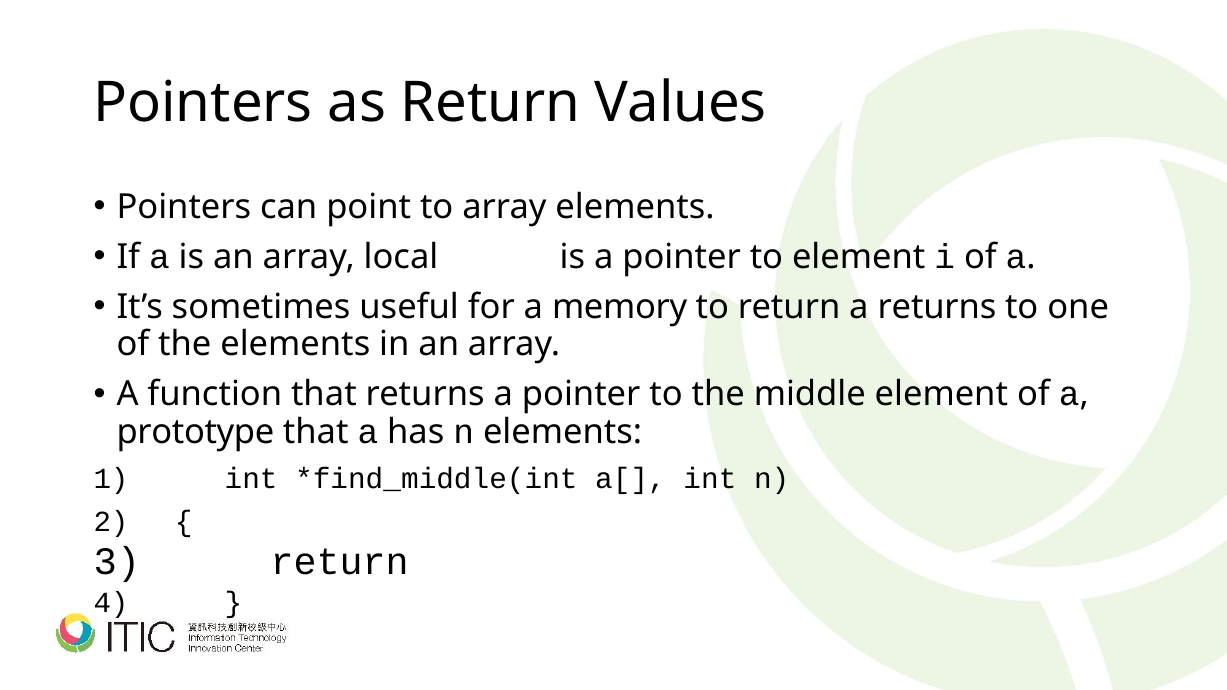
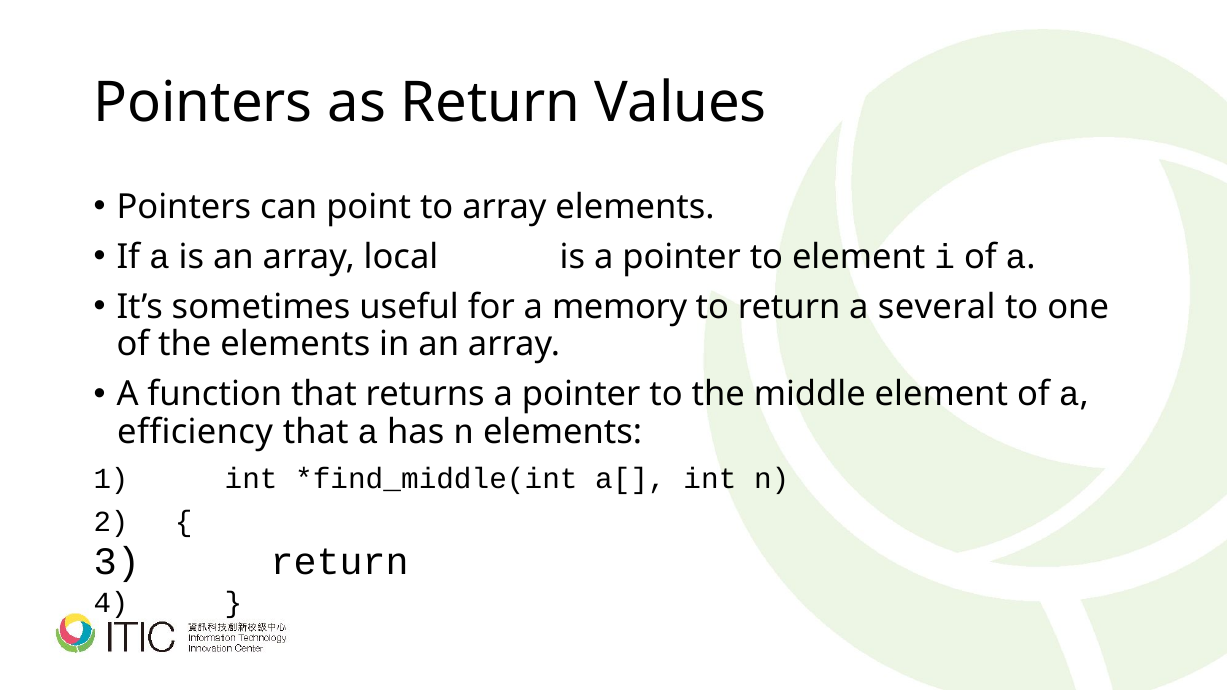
a returns: returns -> several (937, 307)
prototype: prototype -> efficiency (195, 432)
